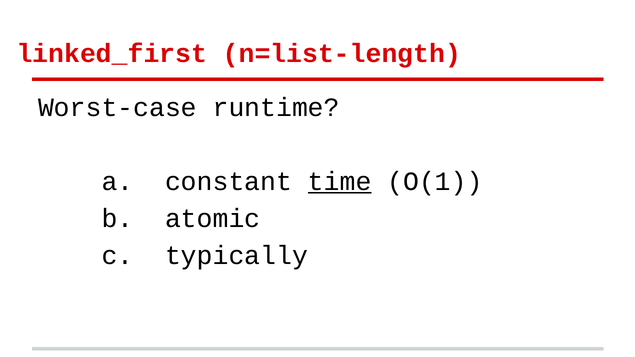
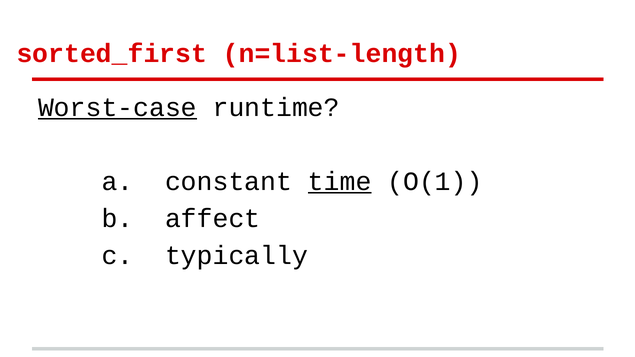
linked_first: linked_first -> sorted_first (112, 53)
Worst-case underline: none -> present (117, 107)
atomic: atomic -> affect (213, 219)
